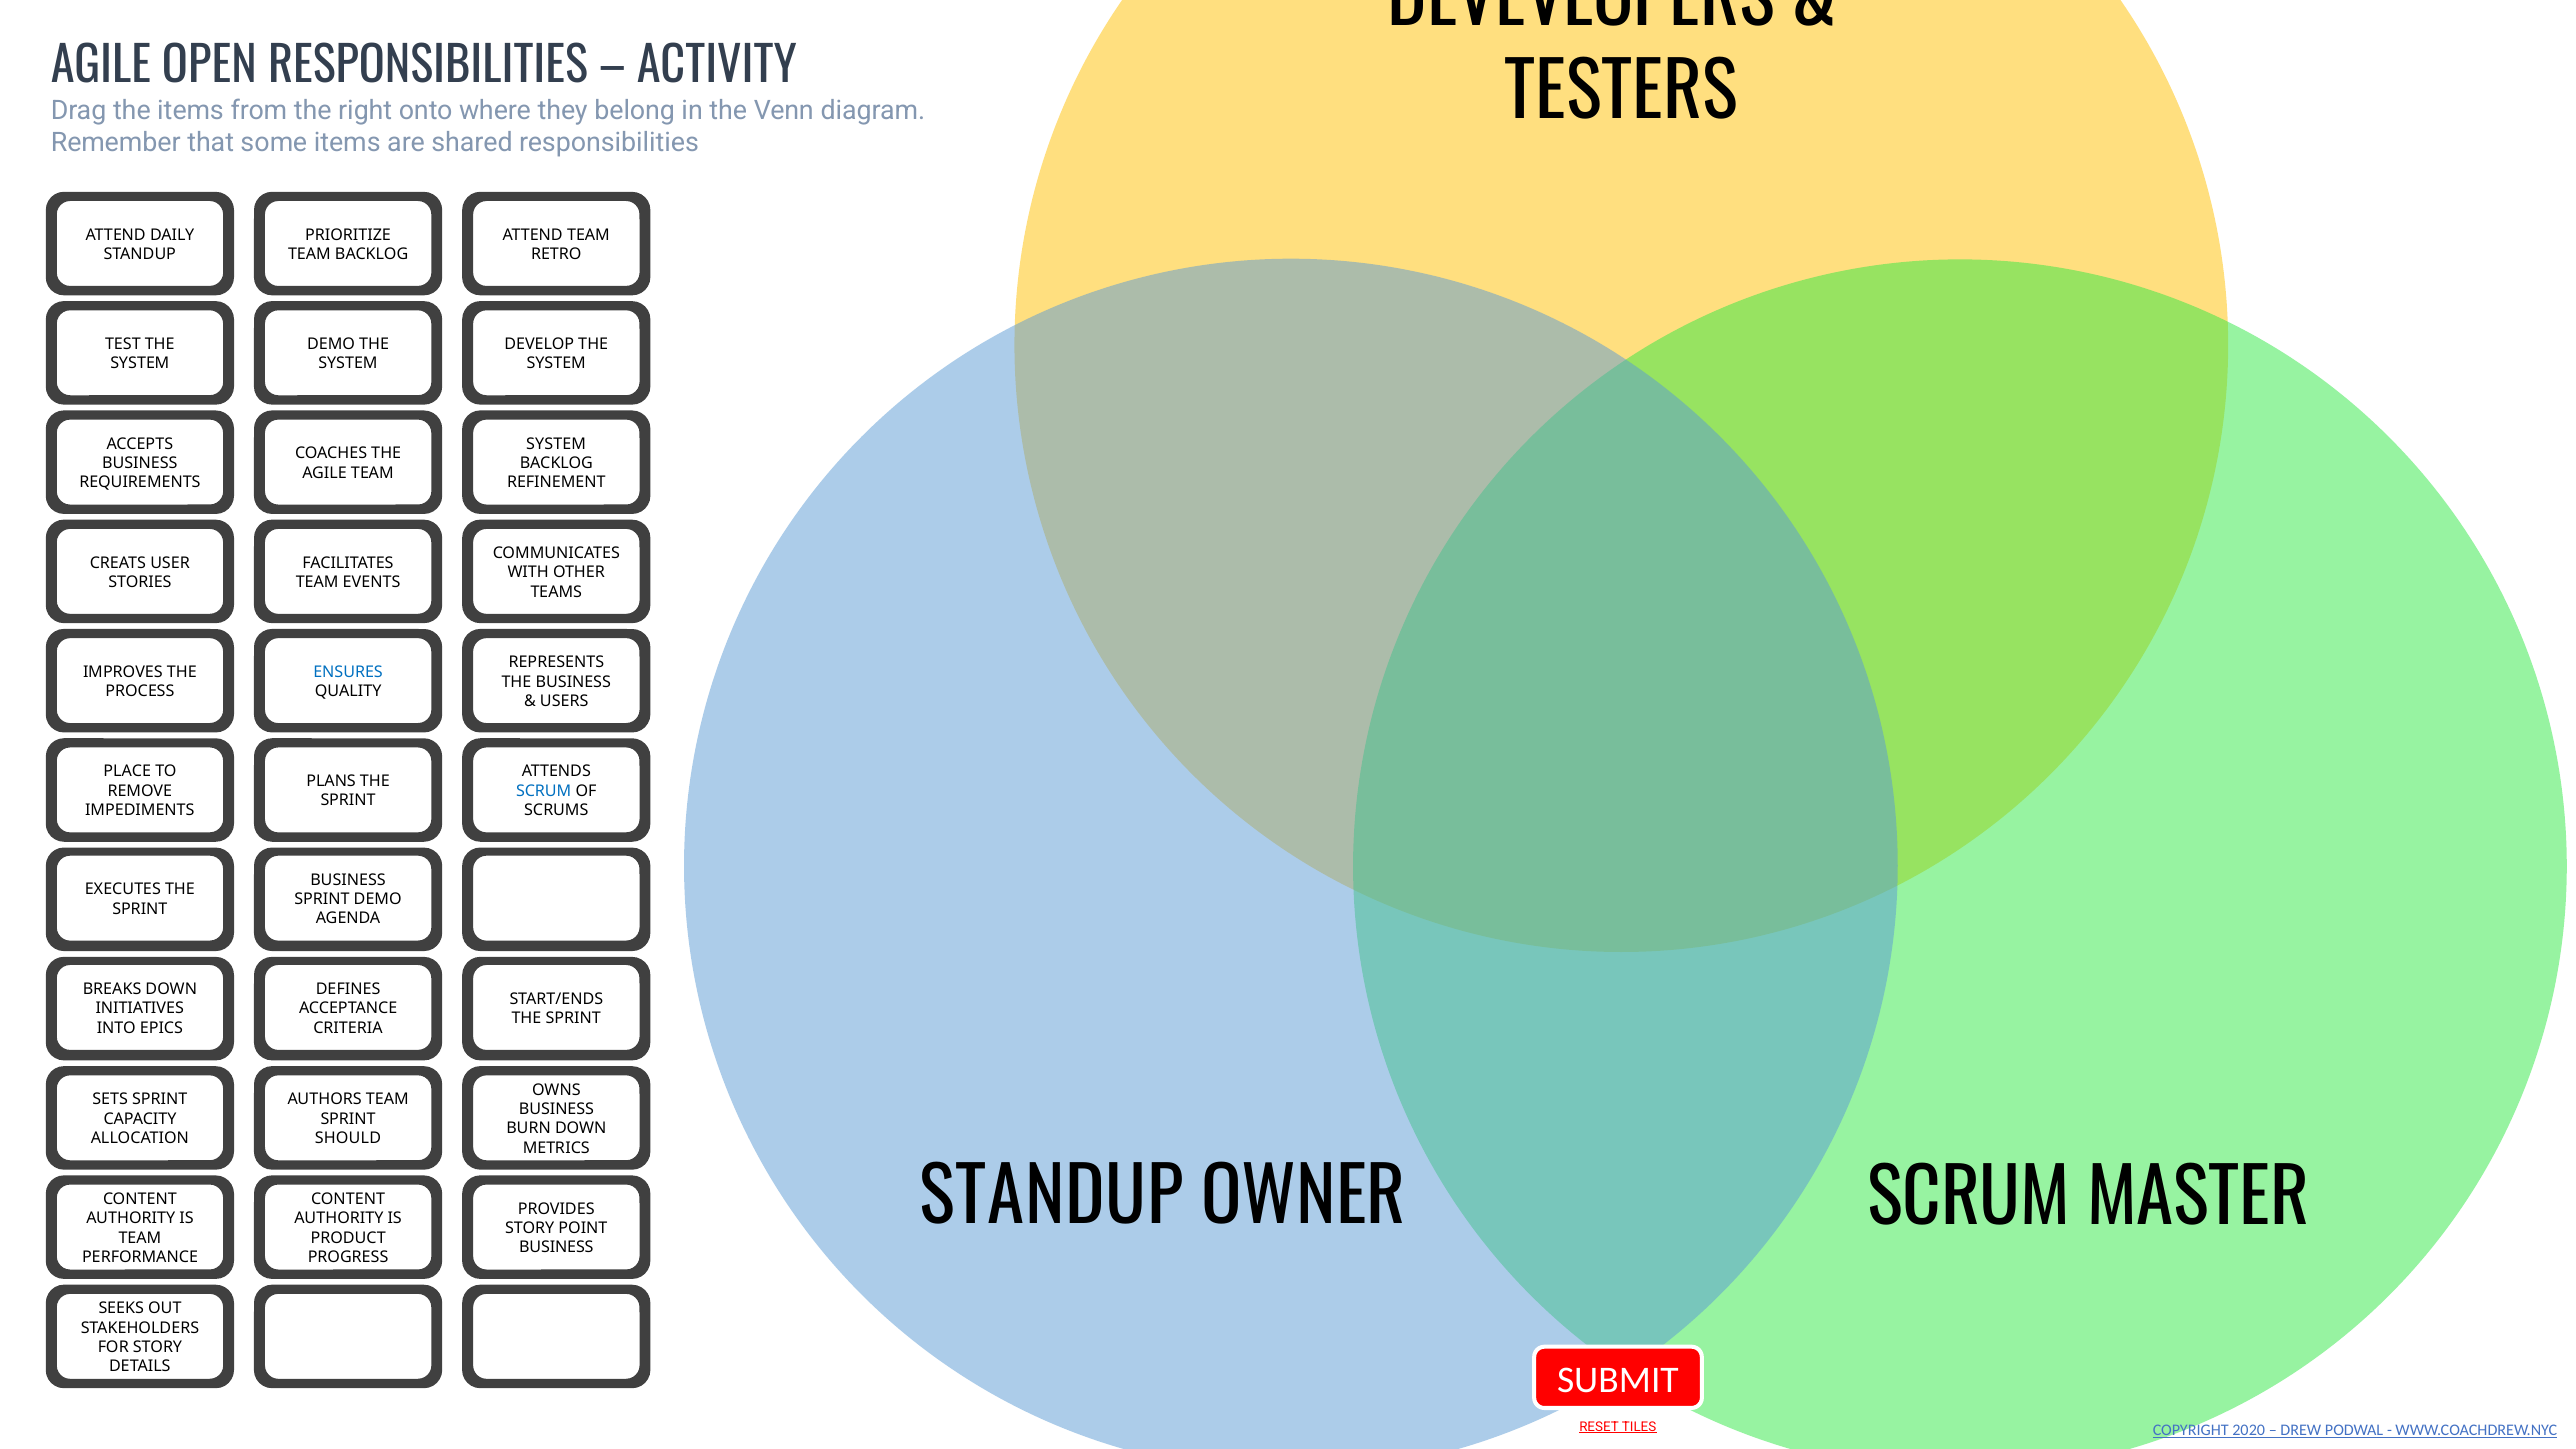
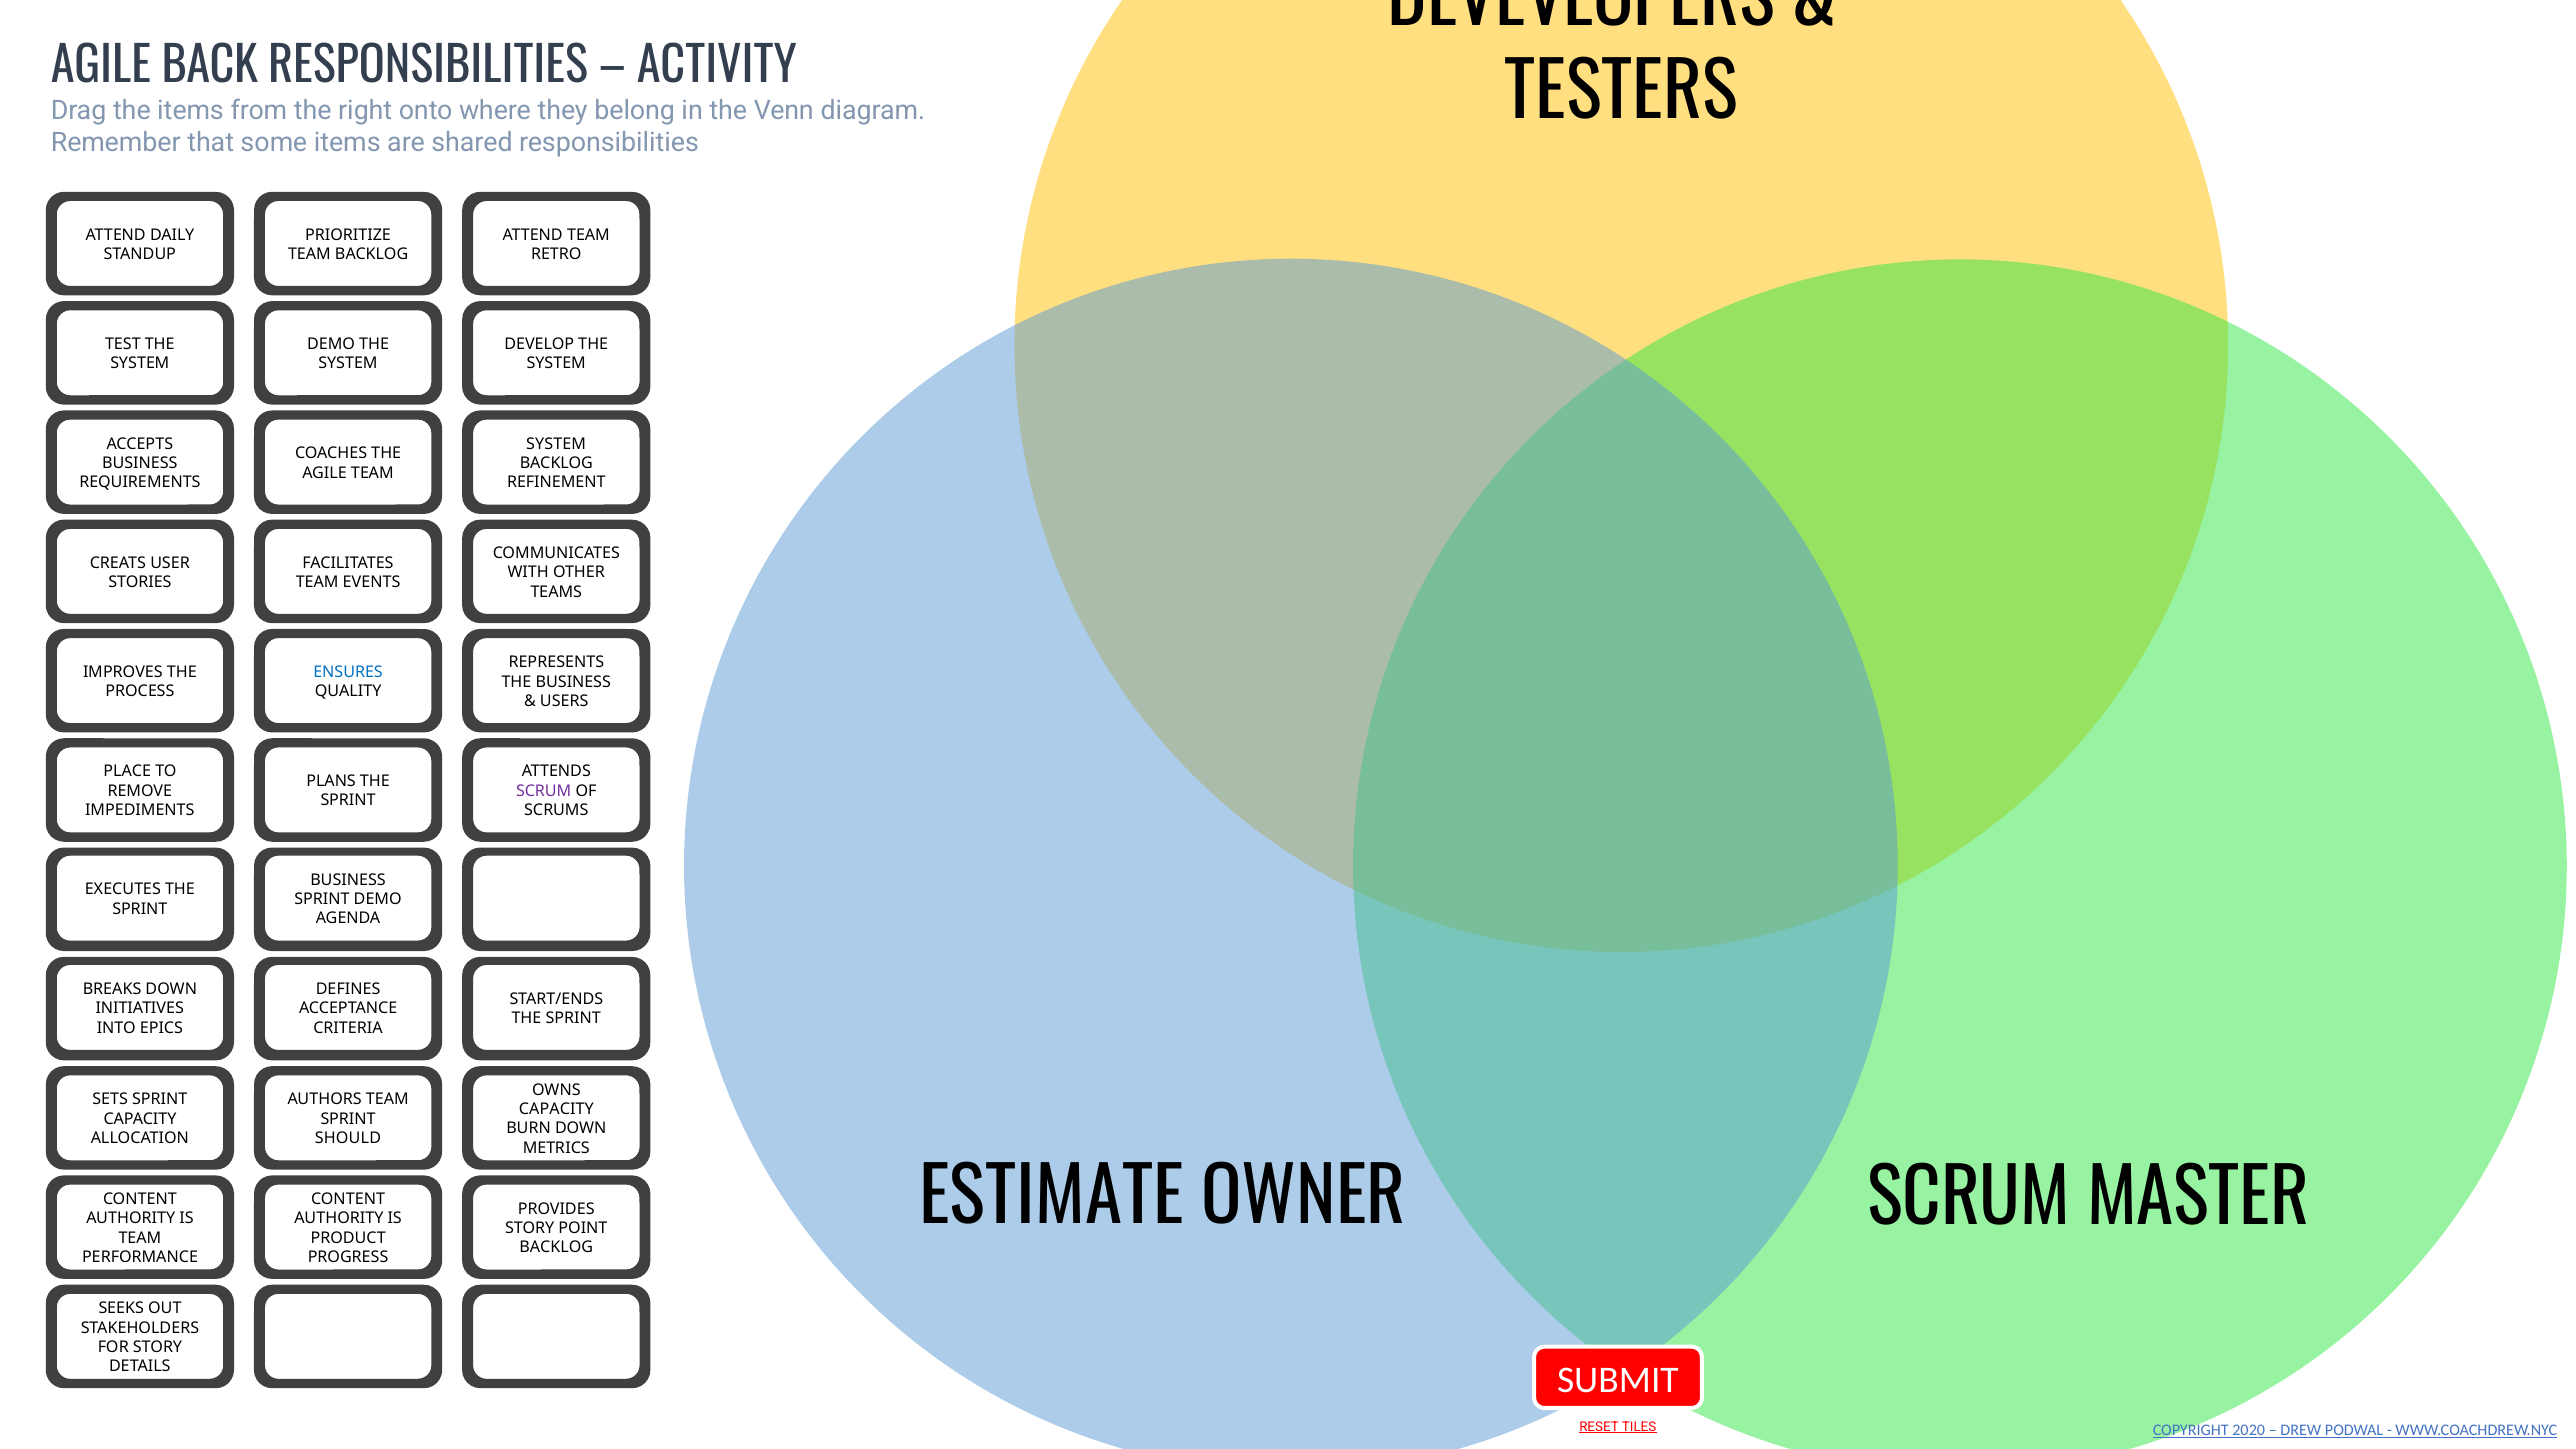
OPEN: OPEN -> BACK (210, 67)
SCRUM colour: blue -> purple (544, 791)
BUSINESS: BUSINESS -> CAPACITY (556, 1109)
STANDUP: STANDUP -> ESTIMATE (1052, 1199)
BUSINESS: BUSINESS -> BACKLOG (556, 1247)
